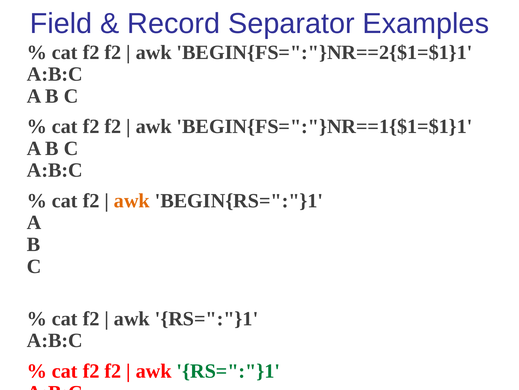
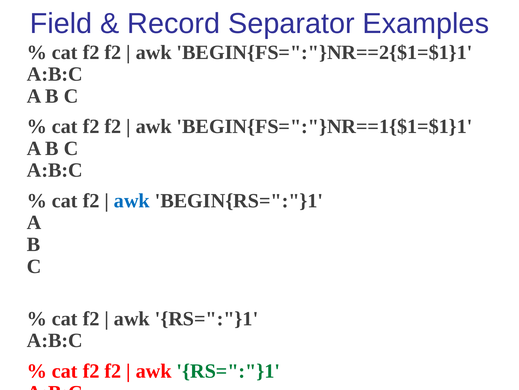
awk colour: orange -> blue (132, 200)
